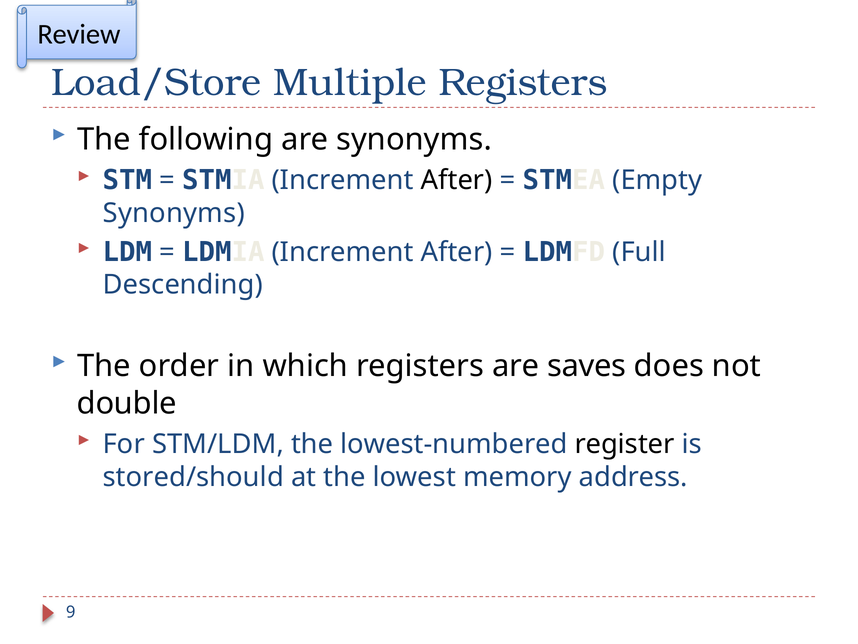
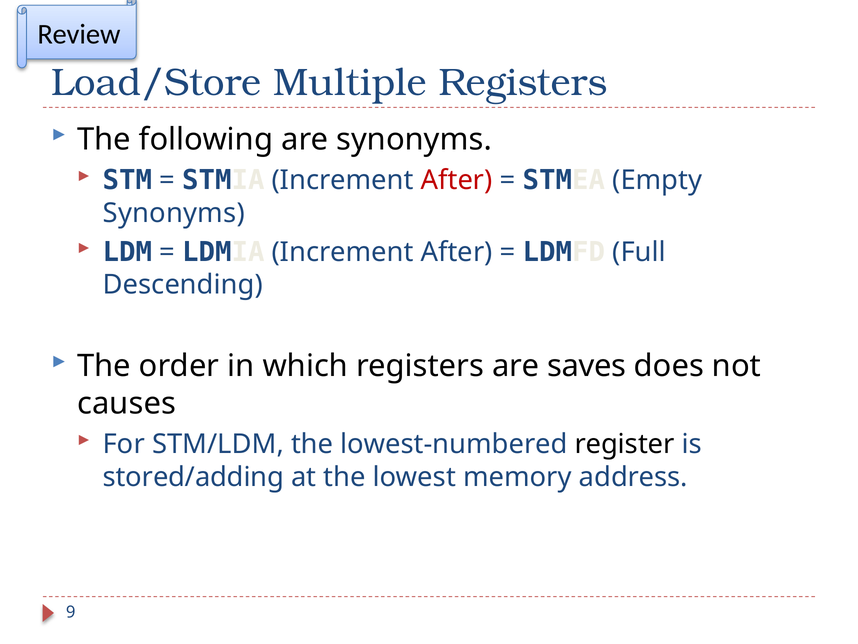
After colour: black -> red (457, 180)
double: double -> causes (127, 403)
stored/should: stored/should -> stored/adding (193, 477)
